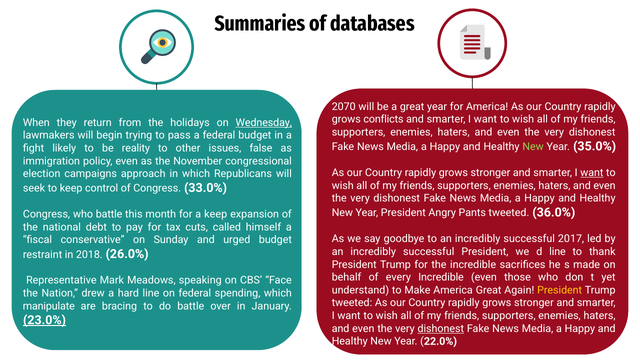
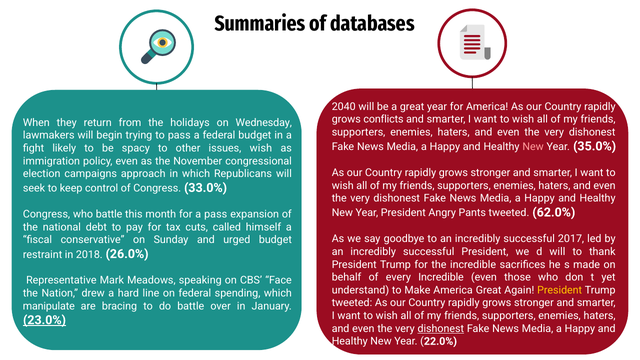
2070: 2070 -> 2040 (344, 107)
Wednesday underline: present -> none (264, 123)
New colour: light green -> pink (533, 147)
reality: reality -> spacy (136, 148)
issues false: false -> wish (261, 148)
want underline: present -> none (592, 173)
36.0%: 36.0% -> 62.0% (554, 212)
a keep: keep -> pass (216, 214)
d line: line -> will (557, 252)
